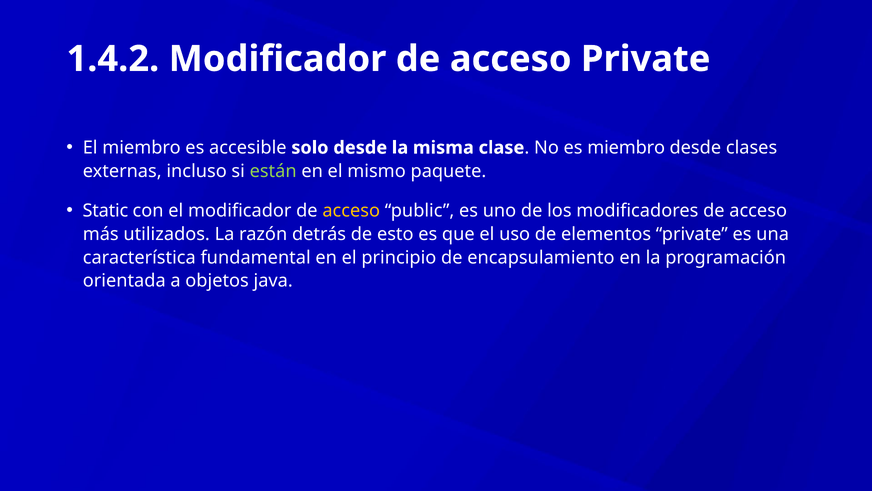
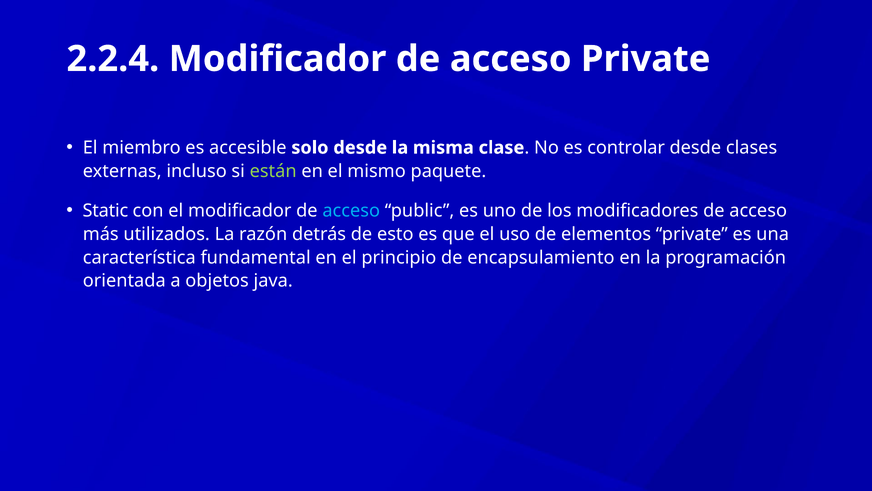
1.4.2: 1.4.2 -> 2.2.4 (113, 59)
es miembro: miembro -> controlar (626, 148)
acceso colour: yellow -> light blue (351, 211)
